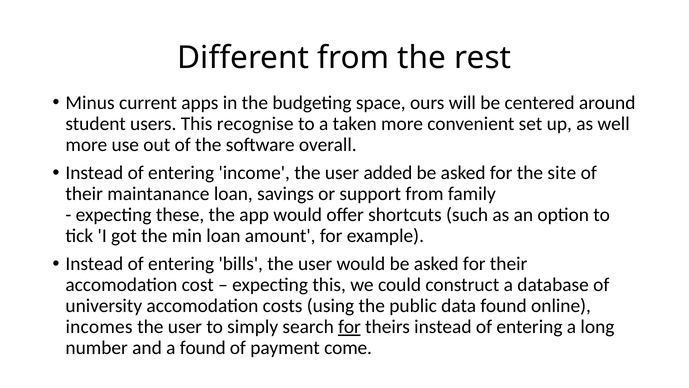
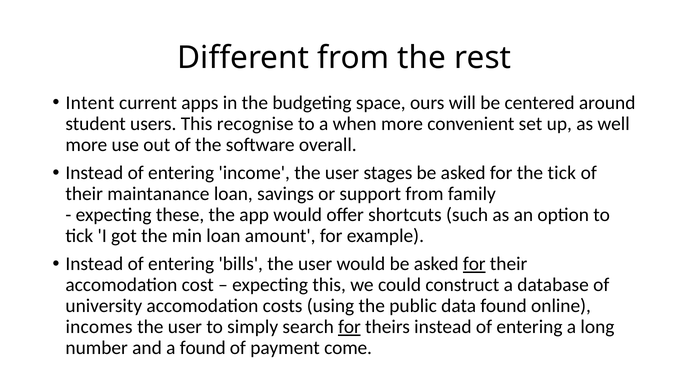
Minus: Minus -> Intent (90, 103)
taken: taken -> when (355, 124)
added: added -> stages (388, 173)
the site: site -> tick (562, 173)
for underline: none -> present (474, 264)
